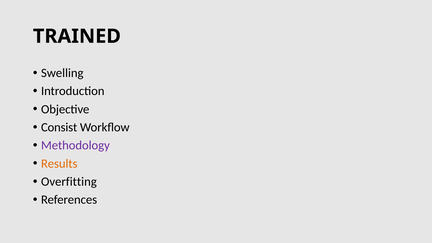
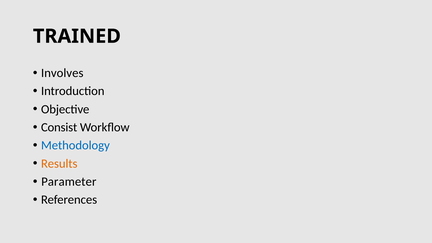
Swelling: Swelling -> Involves (62, 73)
Methodology colour: purple -> blue (75, 145)
Overfitting: Overfitting -> Parameter (69, 182)
